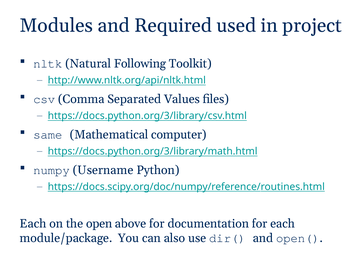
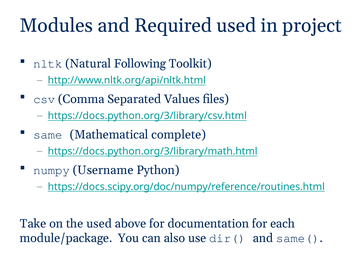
computer: computer -> complete (179, 135)
Each: Each -> Take (33, 224)
the open: open -> used (99, 224)
open(: open( -> same( (298, 238)
